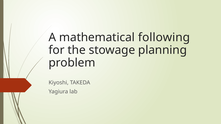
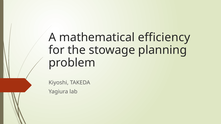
following: following -> efficiency (164, 38)
